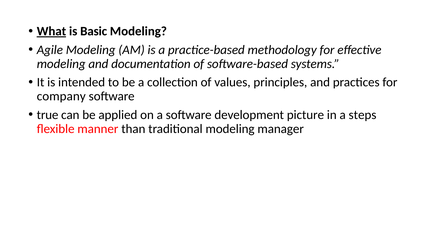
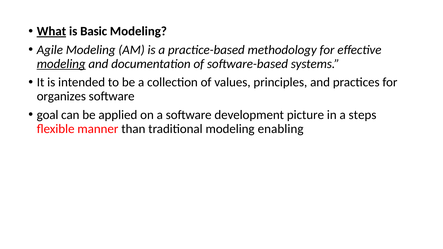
modeling underline: none -> present (61, 64)
company: company -> organizes (61, 96)
true: true -> goal (48, 115)
manager: manager -> enabling (281, 129)
